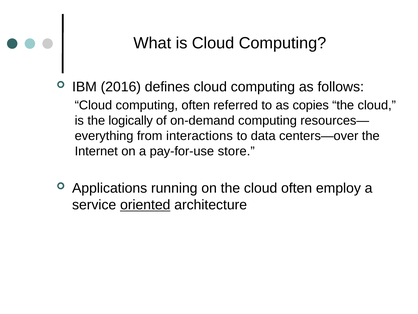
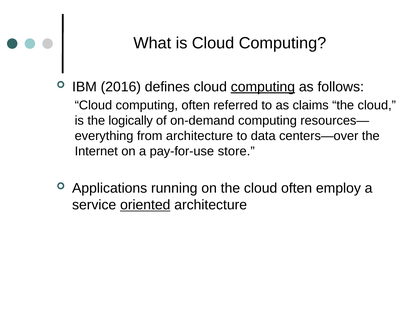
computing underline: none -> present (263, 87)
copies: copies -> claims (311, 105)
from interactions: interactions -> architecture (200, 136)
